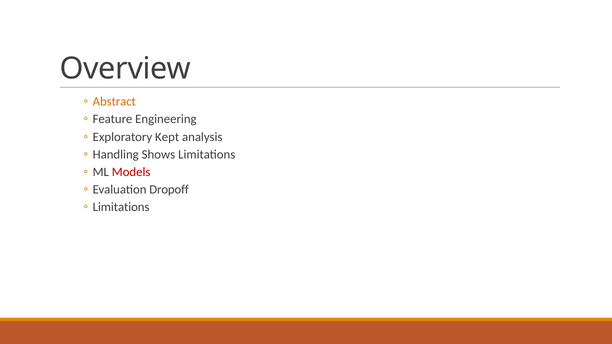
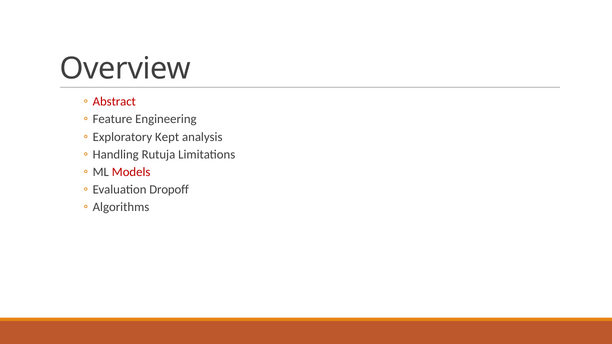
Abstract colour: orange -> red (114, 102)
Shows: Shows -> Rutuja (158, 155)
Limitations: Limitations -> Algorithms (121, 207)
